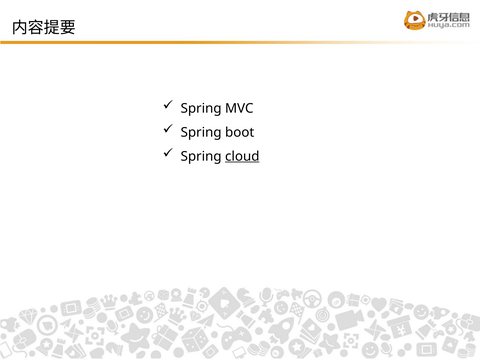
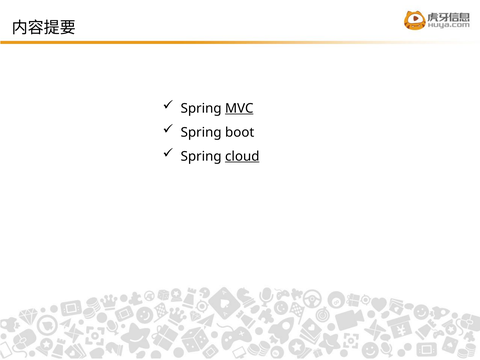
MVC underline: none -> present (239, 108)
